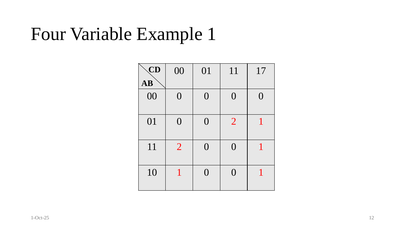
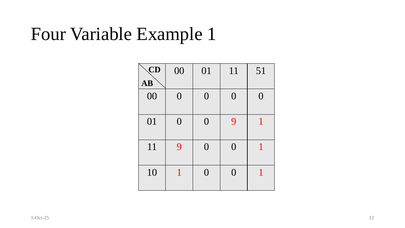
17: 17 -> 51 (261, 71)
0 2: 2 -> 9 (234, 121)
11 2: 2 -> 9 (179, 147)
